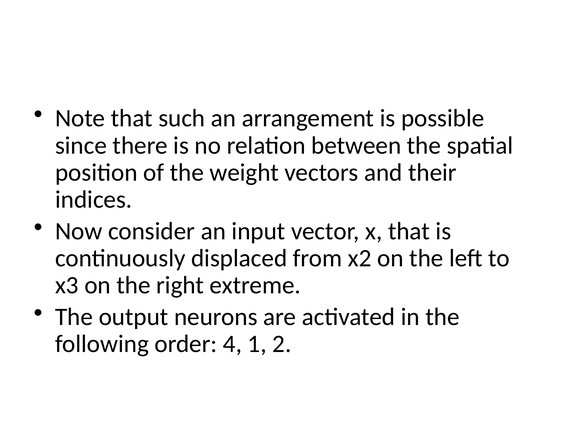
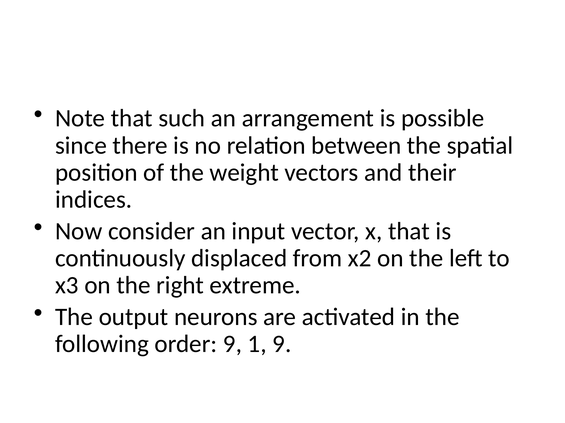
order 4: 4 -> 9 (232, 345)
1 2: 2 -> 9 (282, 345)
